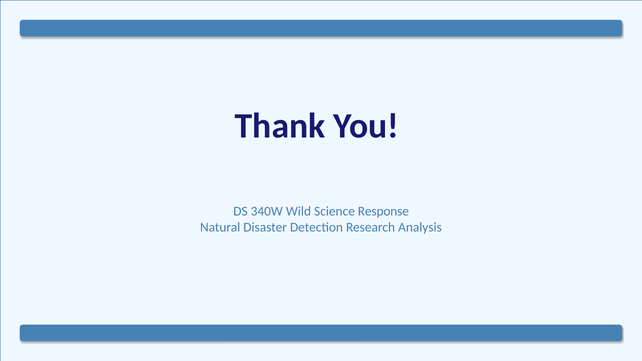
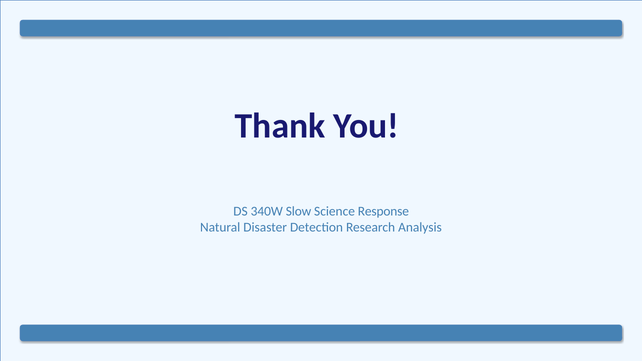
Wild: Wild -> Slow (299, 212)
